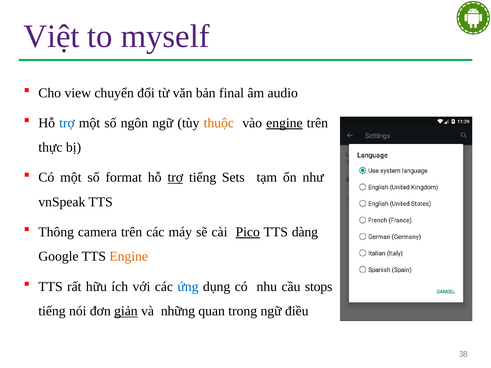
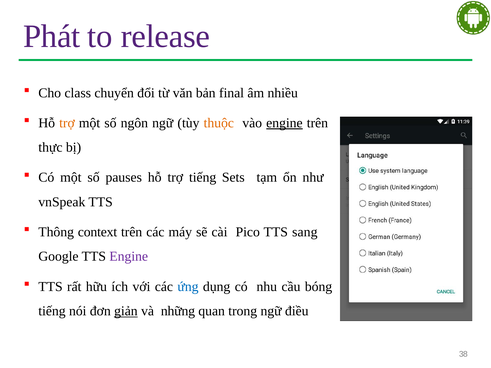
Việt: Việt -> Phát (52, 36)
myself: myself -> release (165, 36)
view: view -> class (78, 93)
audio: audio -> nhiều (283, 93)
trợ colour: blue -> orange (67, 123)
format: format -> pauses (124, 178)
trợ underline: present -> none (175, 178)
camera: camera -> context (98, 232)
Pico underline: present -> none (248, 232)
dàng: dàng -> sang (305, 232)
Engine colour: orange -> purple (129, 257)
stops: stops -> bóng (319, 287)
